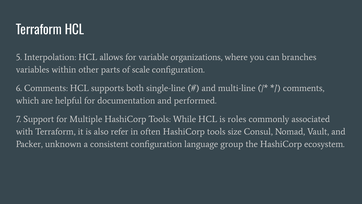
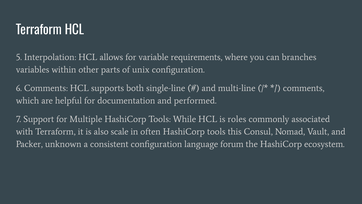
organizations: organizations -> requirements (197, 57)
scale: scale -> unix (141, 69)
refer: refer -> scale (120, 131)
size: size -> this (235, 131)
group: group -> forum (232, 144)
